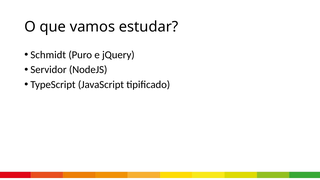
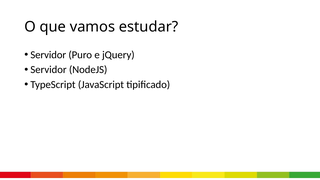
Schmidt: Schmidt -> Servidor (48, 55)
